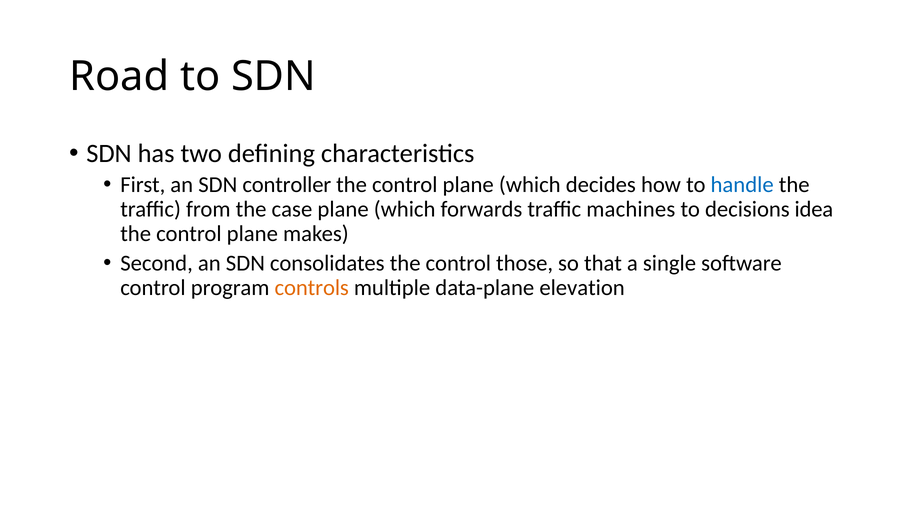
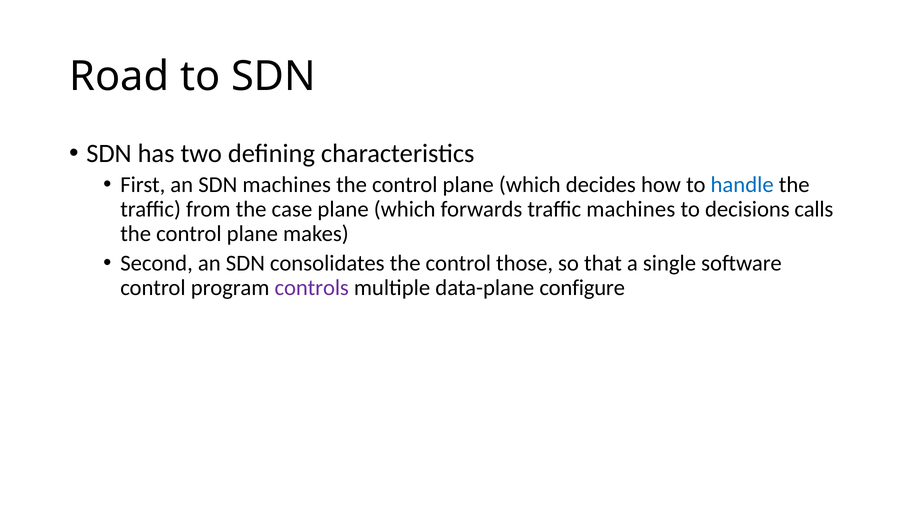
SDN controller: controller -> machines (287, 185)
idea: idea -> calls (814, 209)
controls colour: orange -> purple (312, 288)
elevation: elevation -> configure (582, 288)
